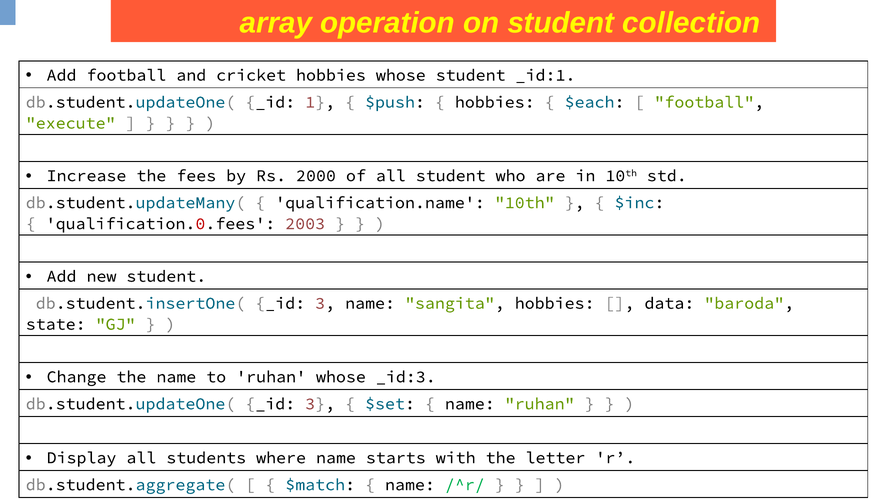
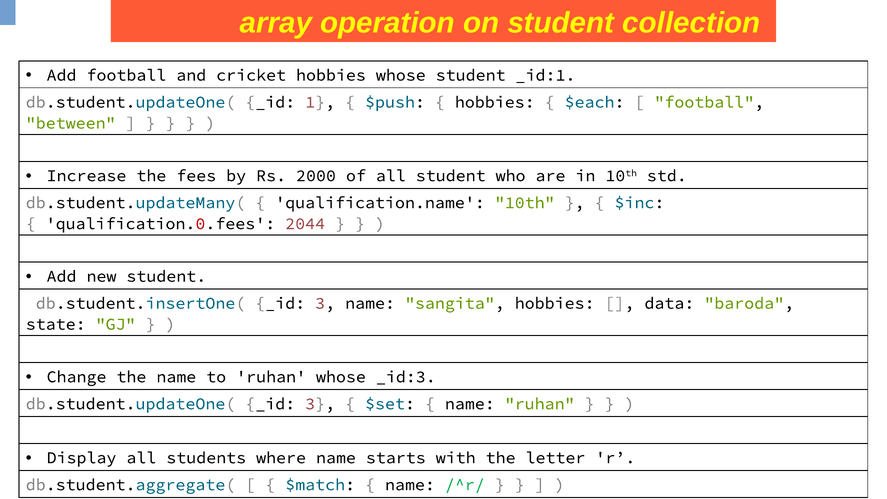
execute: execute -> between (71, 123)
2003: 2003 -> 2044 (305, 224)
